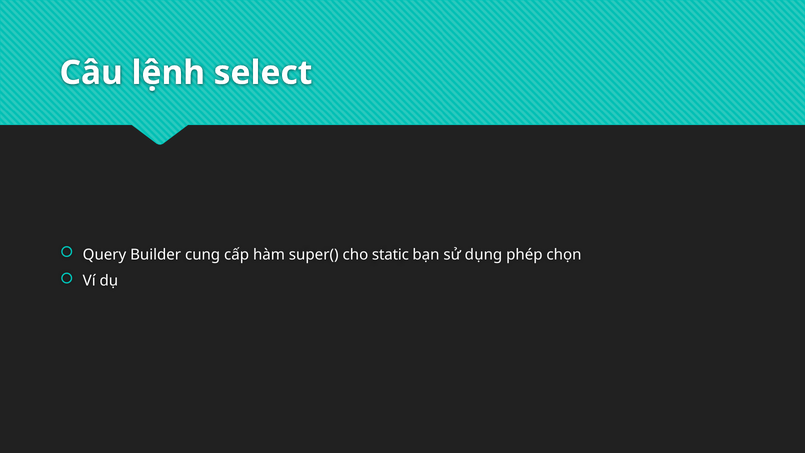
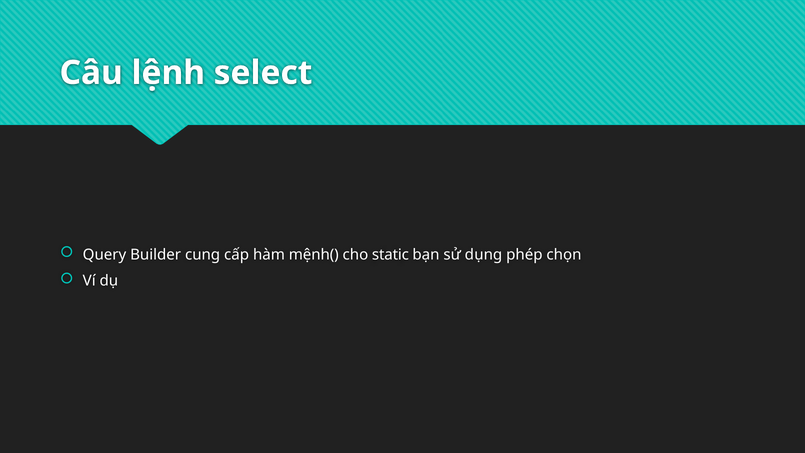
super(: super( -> mệnh( (314, 255)
